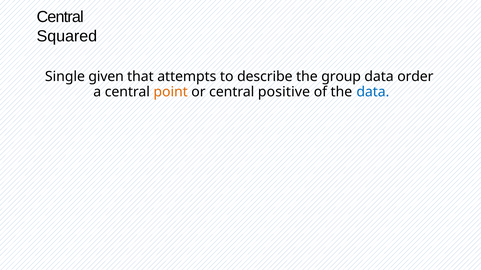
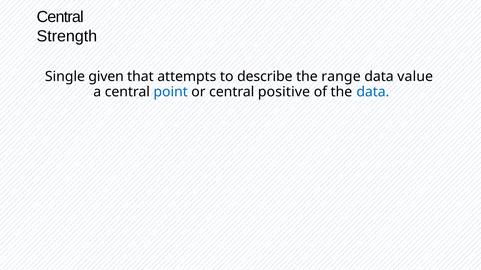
Squared: Squared -> Strength (67, 36)
group: group -> range (341, 77)
order: order -> value (415, 77)
point colour: orange -> blue (171, 92)
